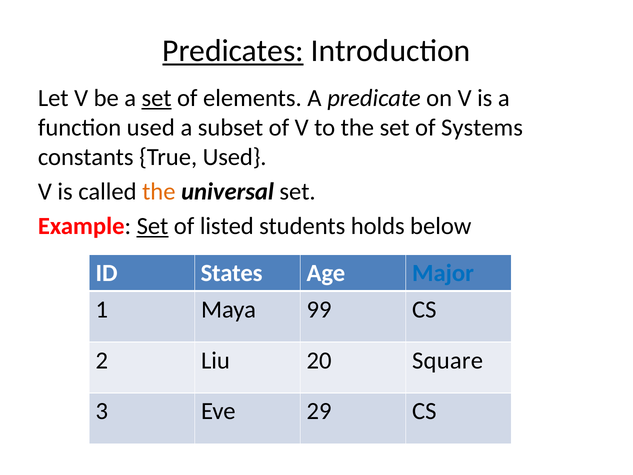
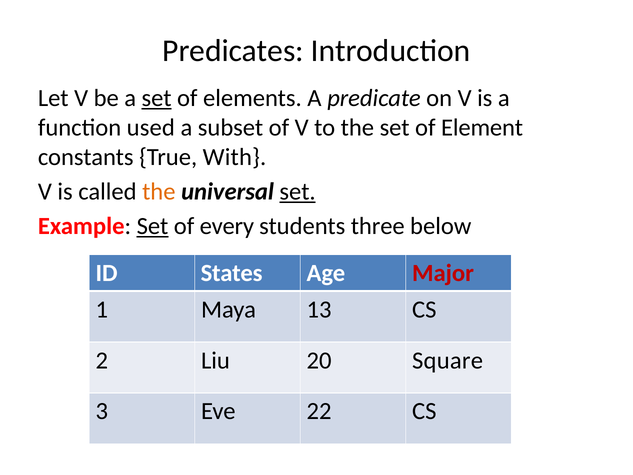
Predicates underline: present -> none (233, 51)
Systems: Systems -> Element (482, 128)
True Used: Used -> With (234, 157)
set underline: none -> present (298, 191)
listed: listed -> every (227, 226)
holds: holds -> three (378, 226)
Major colour: blue -> red (443, 273)
99: 99 -> 13 (319, 309)
29: 29 -> 22 (319, 411)
